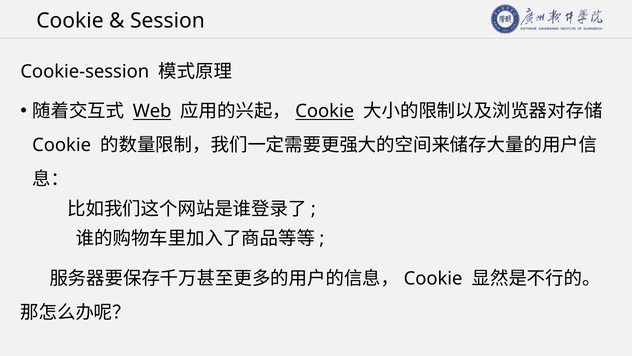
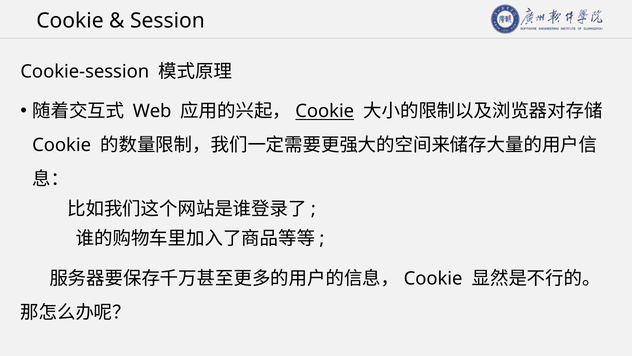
Web underline: present -> none (152, 111)
